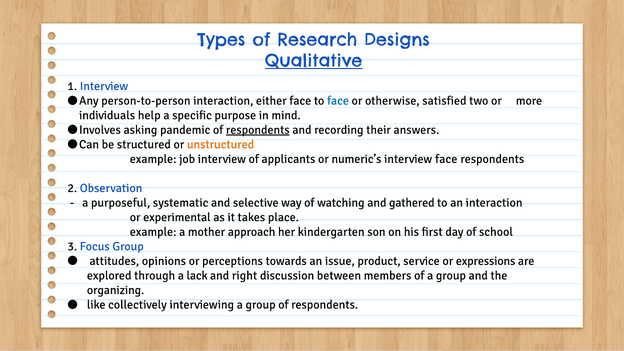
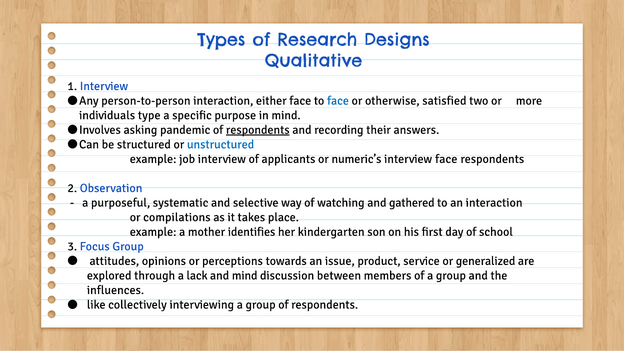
Qualitative underline: present -> none (314, 61)
help: help -> type (149, 115)
unstructured colour: orange -> blue (221, 144)
experimental: experimental -> compilations (177, 217)
approach: approach -> identifies (252, 232)
expressions: expressions -> generalized (486, 261)
and right: right -> mind (245, 275)
organizing: organizing -> influences (115, 290)
